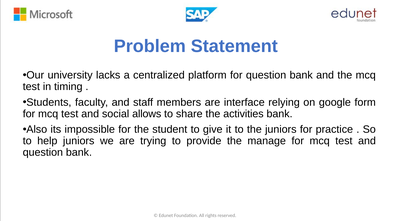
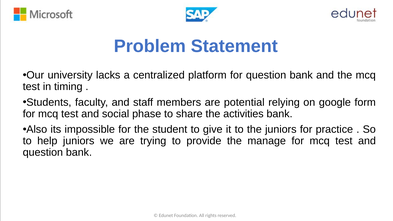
interface: interface -> potential (244, 102)
allows: allows -> phase (147, 114)
